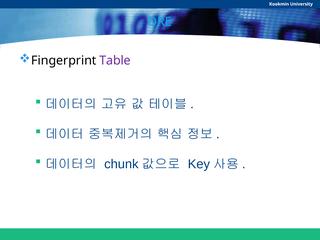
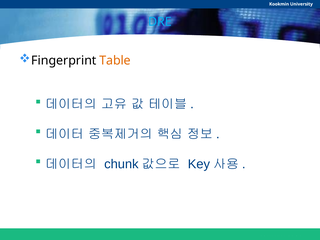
Table colour: purple -> orange (115, 61)
